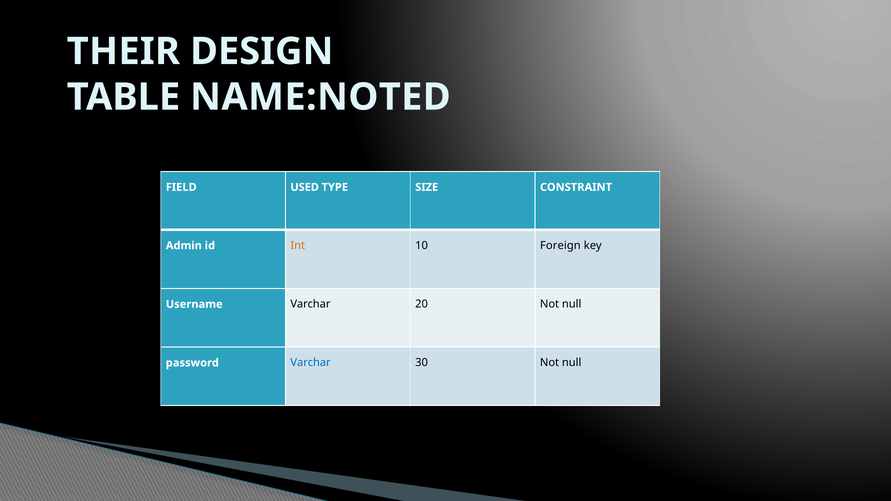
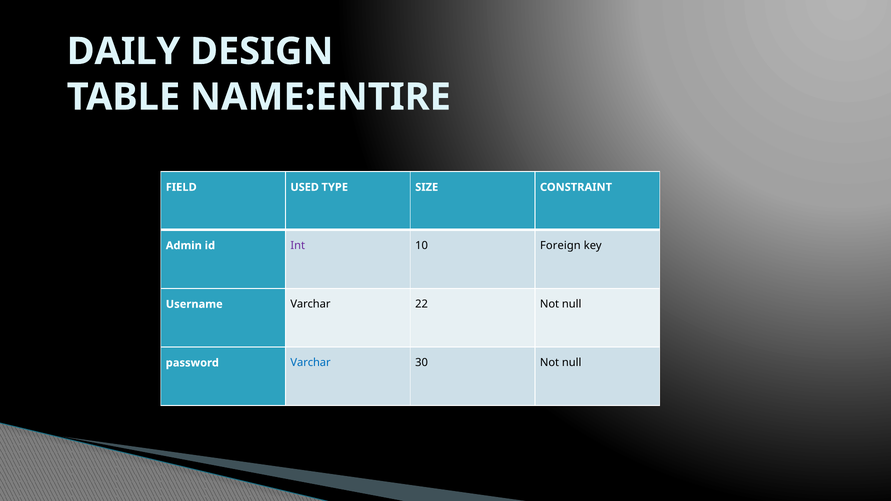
THEIR: THEIR -> DAILY (124, 51)
NAME:NOTED: NAME:NOTED -> NAME:ENTIRE (321, 97)
Int colour: orange -> purple (298, 246)
20: 20 -> 22 (422, 304)
